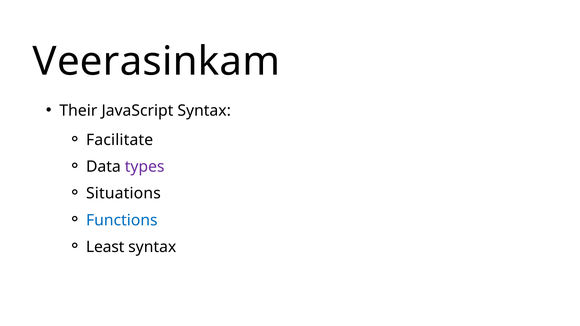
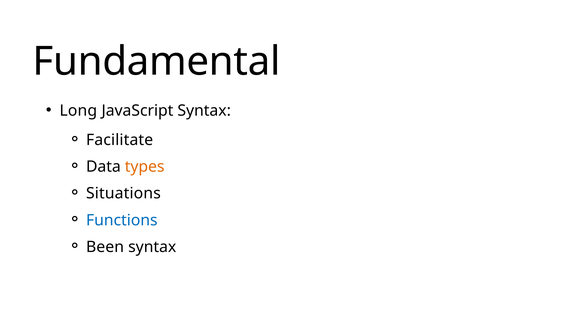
Veerasinkam: Veerasinkam -> Fundamental (157, 62)
Their: Their -> Long (78, 111)
types colour: purple -> orange (145, 167)
Least: Least -> Been (105, 247)
